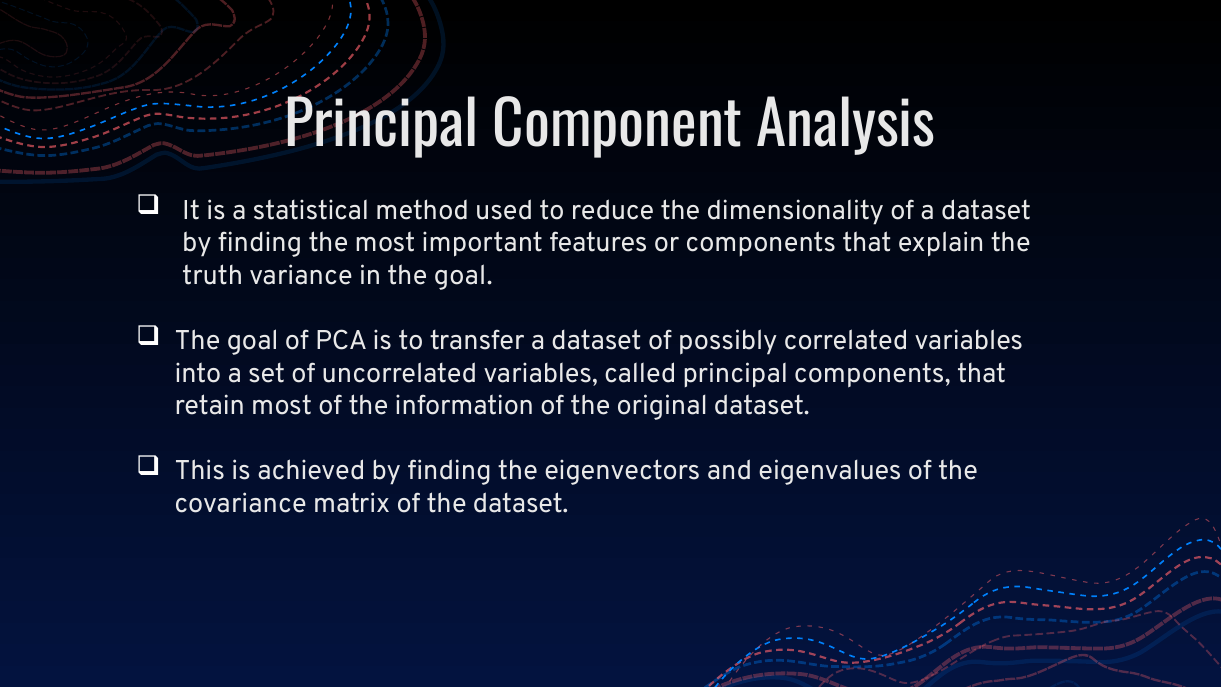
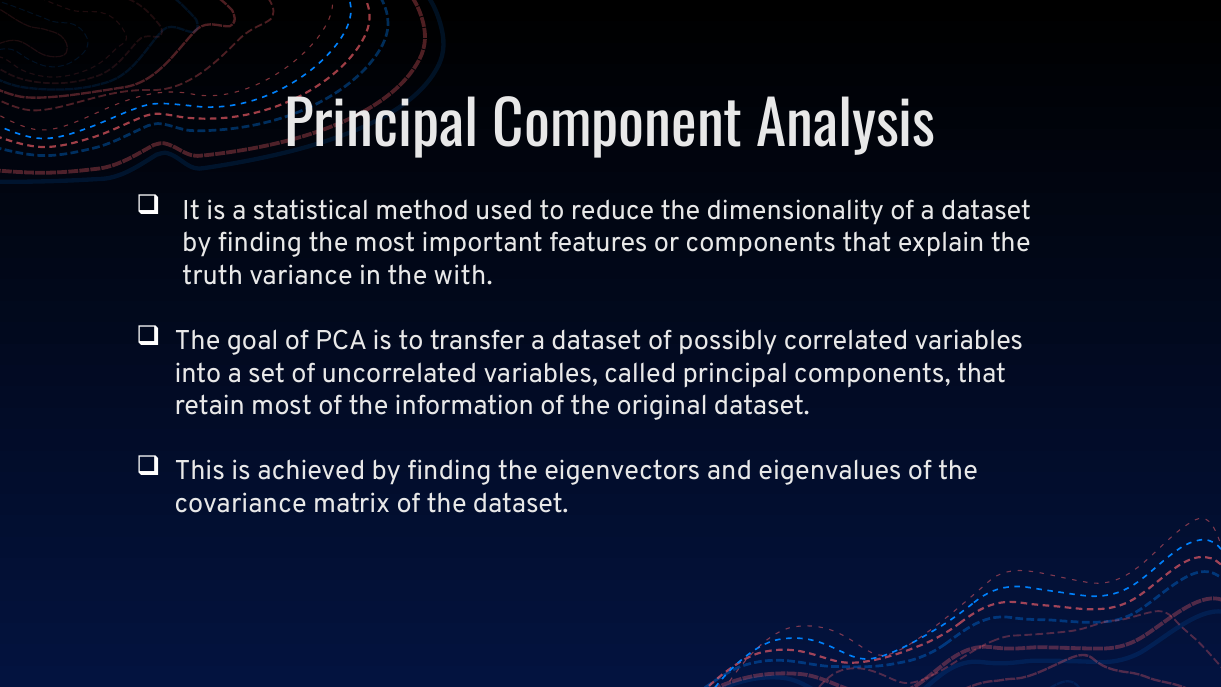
in the goal: goal -> with (463, 275)
